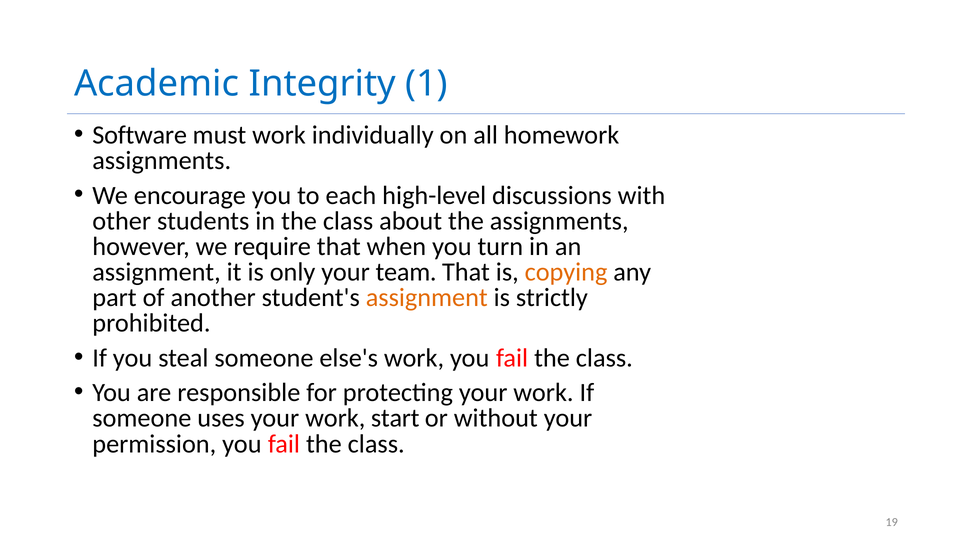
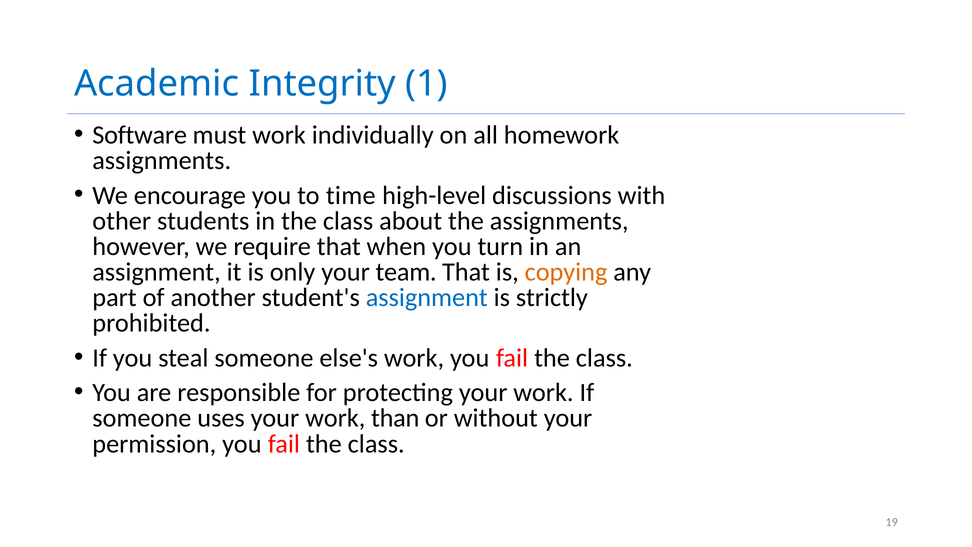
each: each -> time (351, 195)
assignment colour: orange -> blue (427, 298)
start: start -> than (395, 418)
